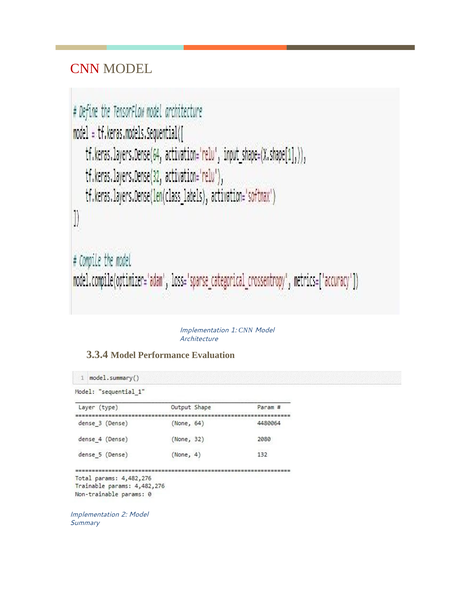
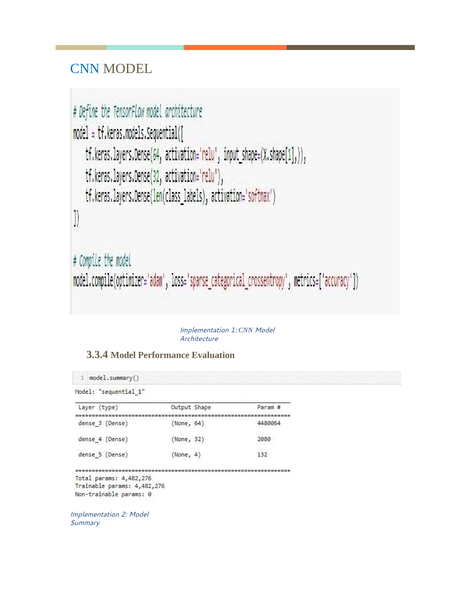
CNN colour: red -> blue (85, 69)
